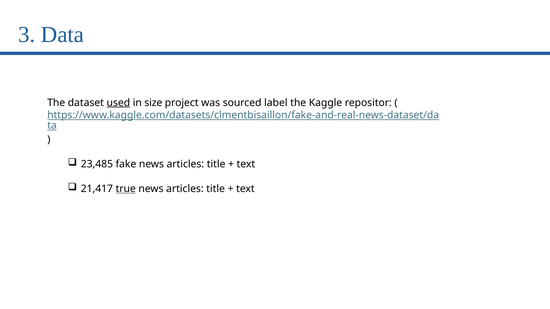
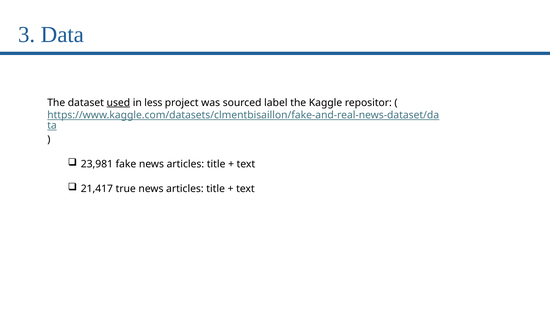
size: size -> less (153, 103)
23,485: 23,485 -> 23,981 (97, 164)
true underline: present -> none (126, 189)
